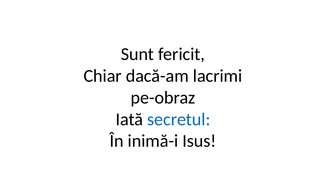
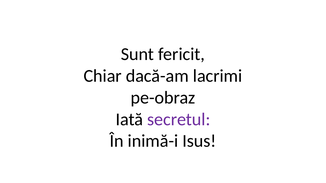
secretul colour: blue -> purple (179, 120)
